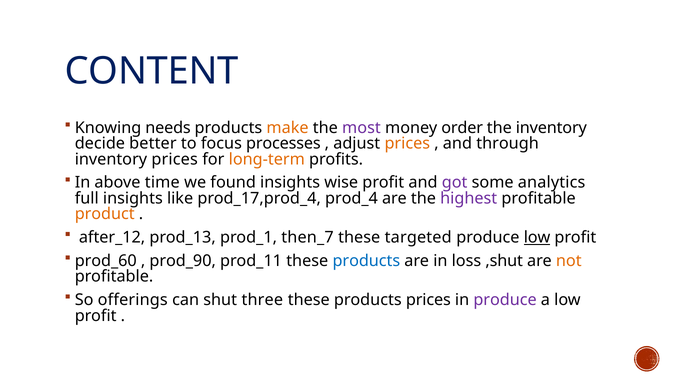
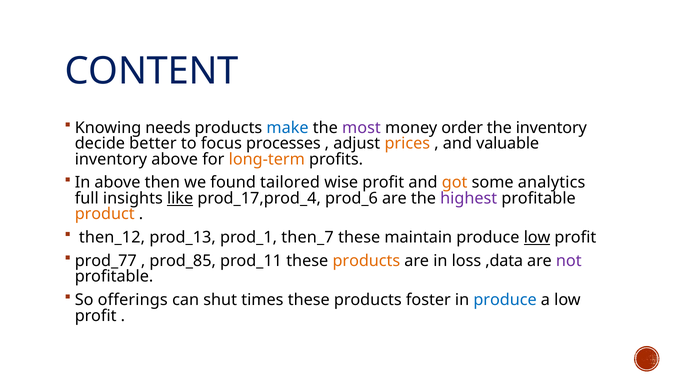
make colour: orange -> blue (288, 128)
through: through -> valuable (508, 144)
inventory prices: prices -> above (175, 159)
time: time -> then (162, 183)
found insights: insights -> tailored (290, 183)
got colour: purple -> orange (455, 183)
like underline: none -> present (180, 199)
prod_4: prod_4 -> prod_6 (351, 199)
after_12: after_12 -> then_12 (112, 238)
targeted: targeted -> maintain (418, 238)
prod_60: prod_60 -> prod_77 (106, 261)
prod_90: prod_90 -> prod_85 (183, 261)
products colour: blue -> orange (366, 261)
,shut: ,shut -> ,data (504, 261)
not colour: orange -> purple (569, 261)
three: three -> times (262, 300)
products prices: prices -> foster (428, 300)
produce colour: purple -> blue (505, 300)
